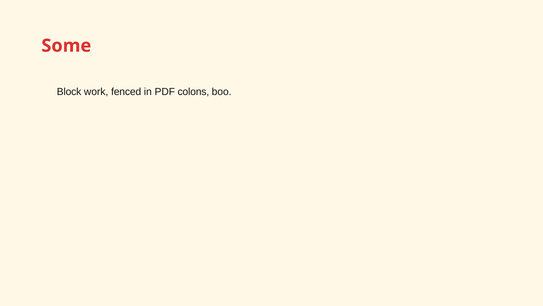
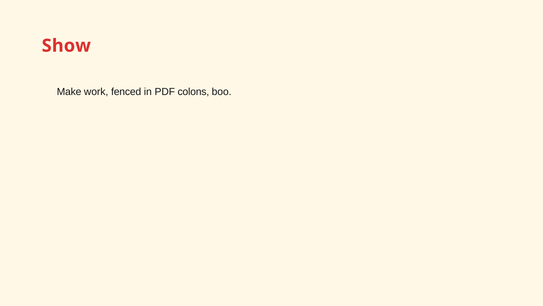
Some: Some -> Show (66, 46)
Block: Block -> Make (69, 92)
